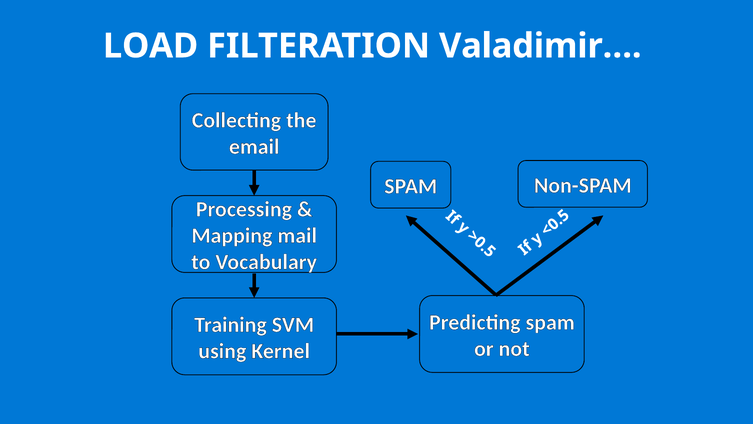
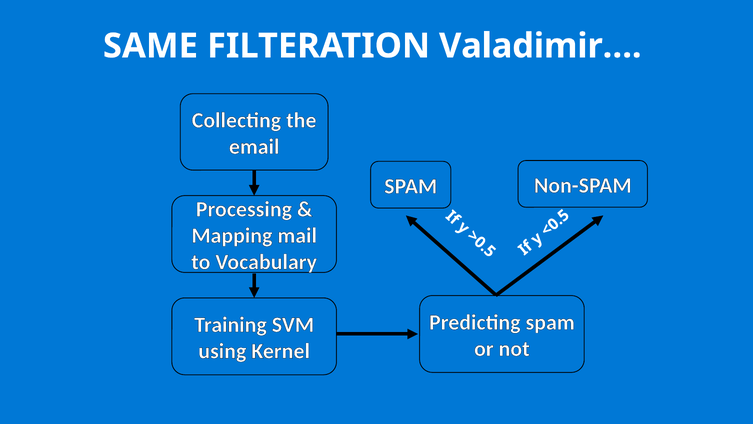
LOAD: LOAD -> SAME (150, 46)
